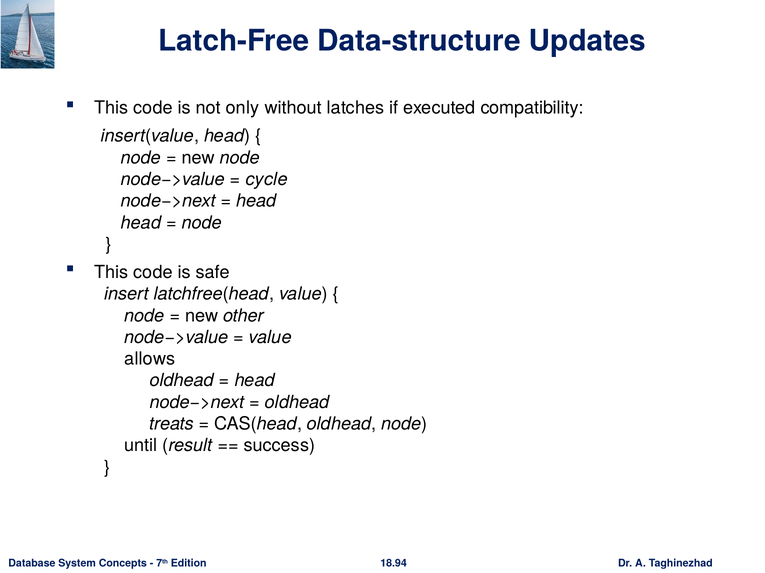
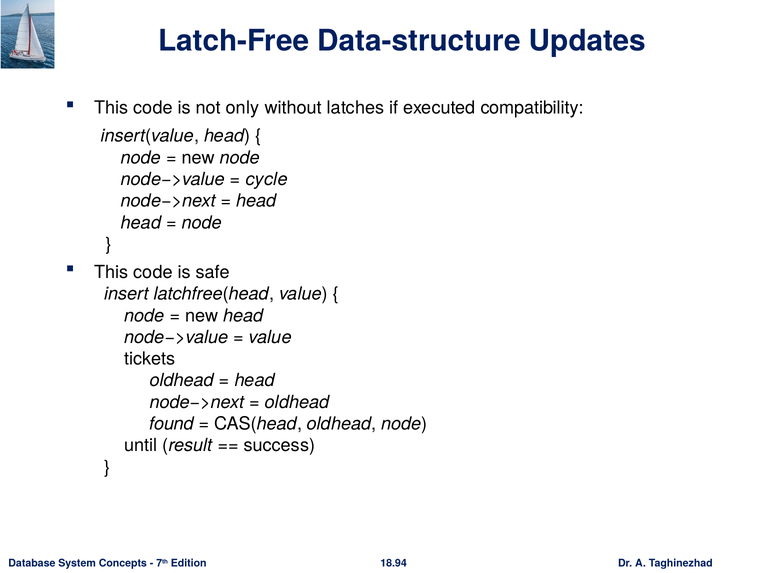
new other: other -> head (243, 316)
allows: allows -> tickets (150, 359)
treats: treats -> found (172, 424)
